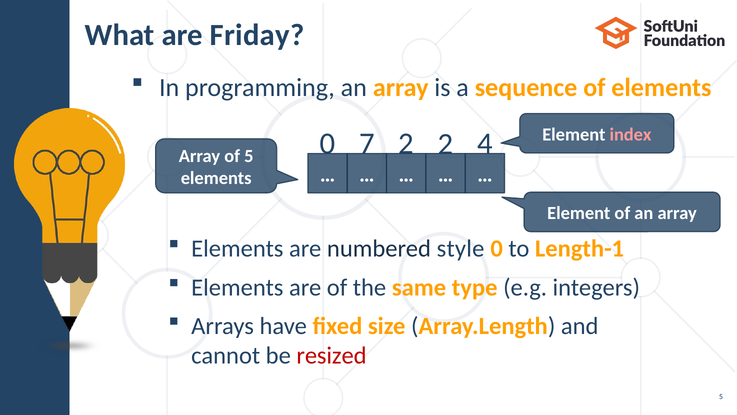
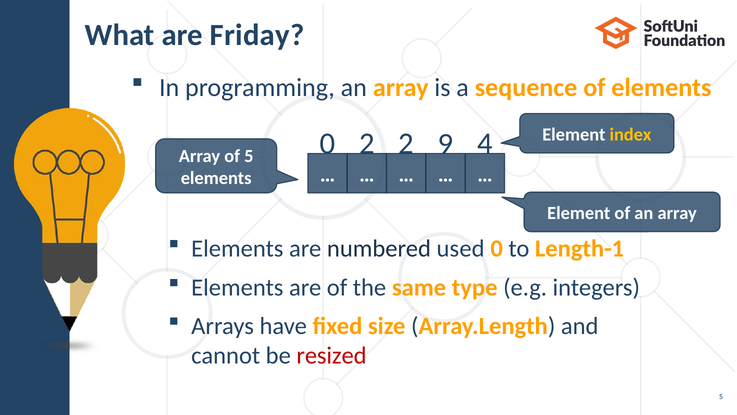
index colour: pink -> yellow (630, 134)
0 7: 7 -> 2 (367, 144)
2 2: 2 -> 9 (446, 144)
style: style -> used (461, 249)
